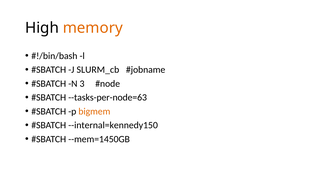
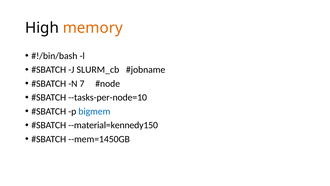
3: 3 -> 7 (82, 83)
--tasks-per-node=63: --tasks-per-node=63 -> --tasks-per-node=10 (108, 97)
bigmem colour: orange -> blue (94, 111)
--internal=kennedy150: --internal=kennedy150 -> --material=kennedy150 (113, 125)
